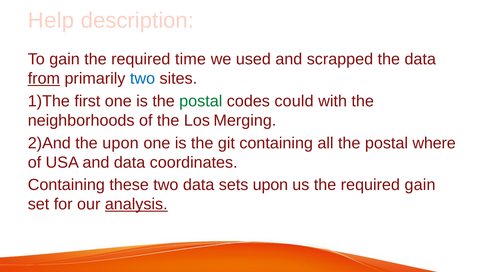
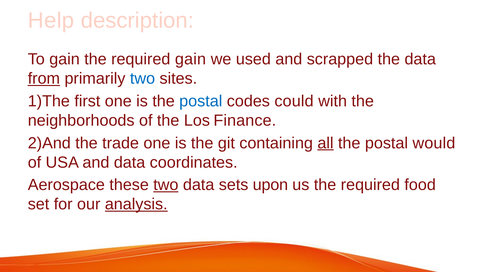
required time: time -> gain (190, 59)
postal colour: green -> blue (201, 101)
Merging: Merging -> Finance (245, 121)
the upon: upon -> trade (121, 143)
all underline: none -> present (325, 143)
where: where -> would (434, 143)
Containing: Containing -> Aerospace (66, 185)
two underline: none -> present (166, 185)
required gain: gain -> food (420, 185)
